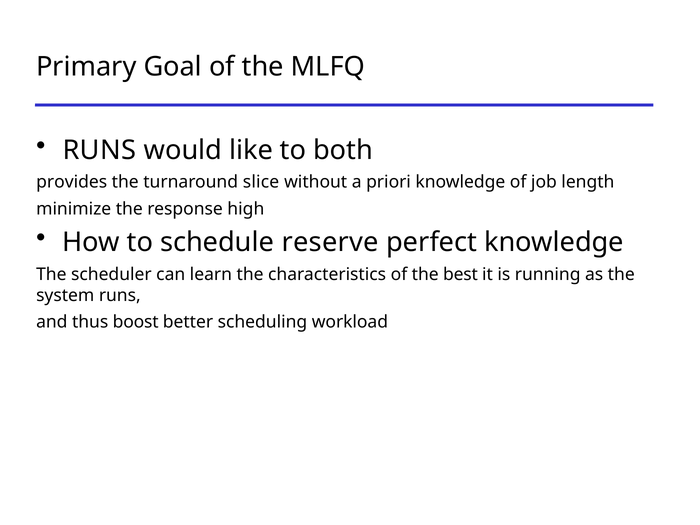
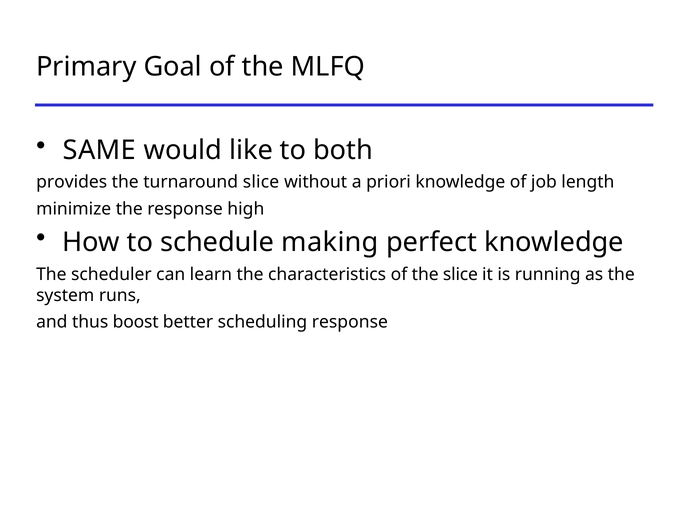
RUNS: RUNS -> SAME (99, 150)
reserve: reserve -> making (330, 242)
the best: best -> slice (460, 274)
scheduling workload: workload -> response (350, 322)
